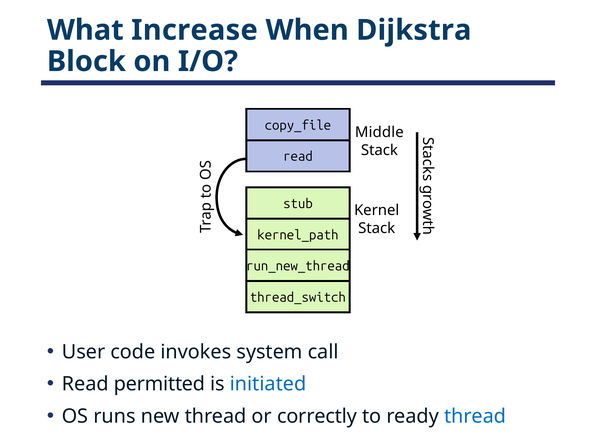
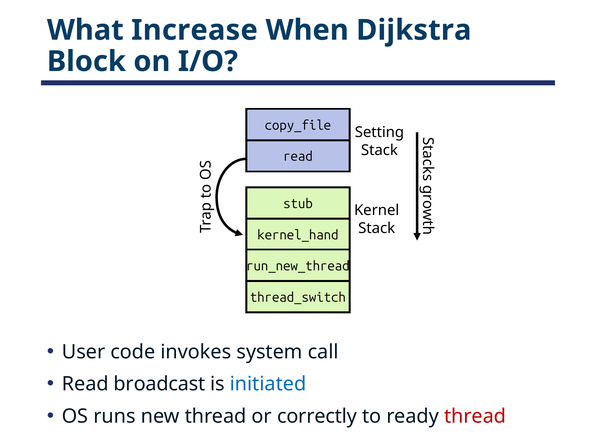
Middle: Middle -> Setting (379, 132)
kernel_path: kernel_path -> kernel_hand (298, 235)
permitted: permitted -> broadcast (159, 384)
thread colour: blue -> red (475, 416)
